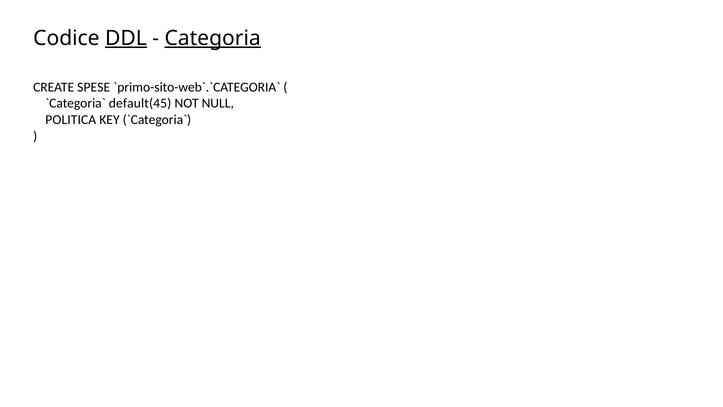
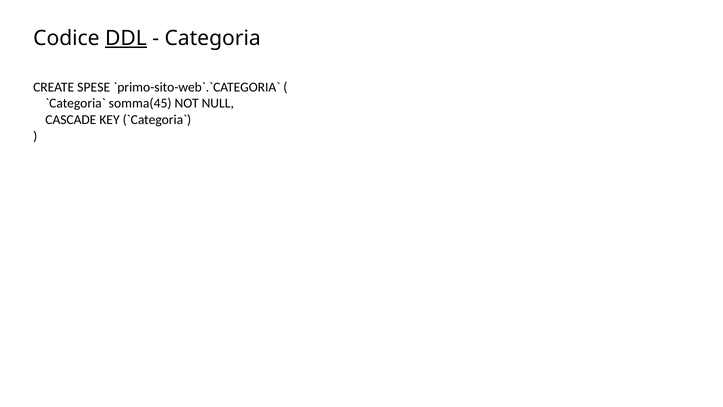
Categoria underline: present -> none (213, 38)
default(45: default(45 -> somma(45 (140, 103)
POLITICA: POLITICA -> CASCADE (71, 120)
